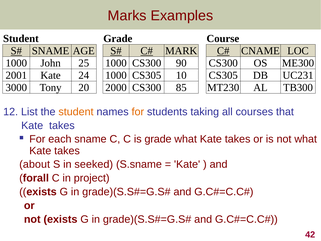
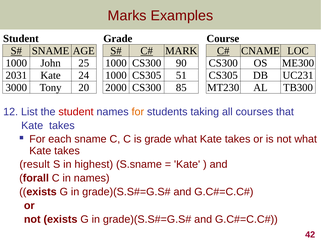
2001: 2001 -> 2031 (16, 75)
10: 10 -> 51 (181, 75)
student colour: orange -> red (76, 112)
about: about -> result (35, 164)
seeked: seeked -> highest (94, 164)
in project: project -> names (92, 178)
